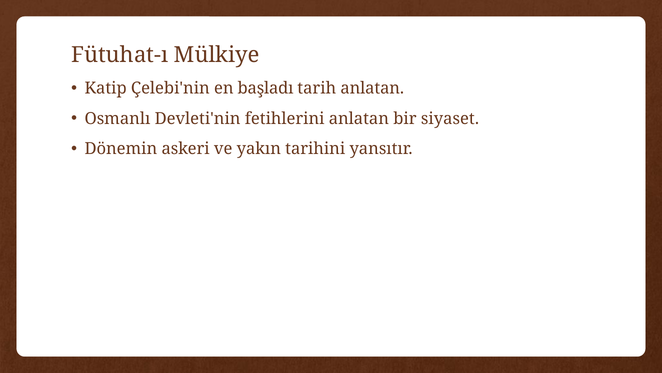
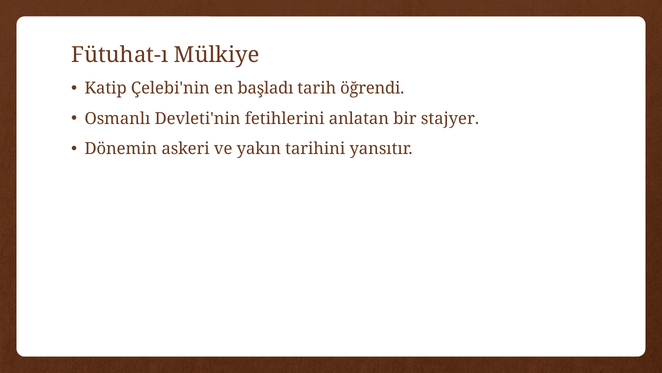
tarih anlatan: anlatan -> öğrendi (372, 88)
siyaset: siyaset -> stajyer (450, 118)
